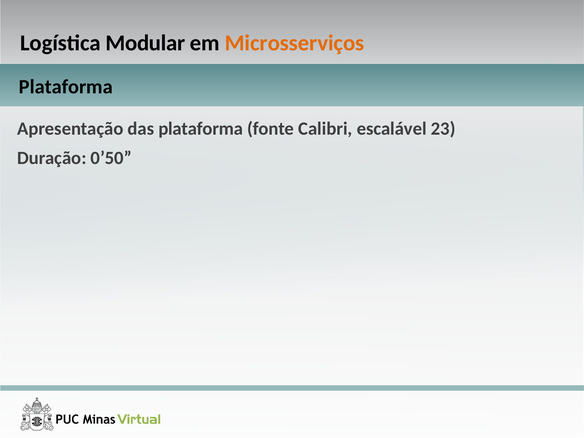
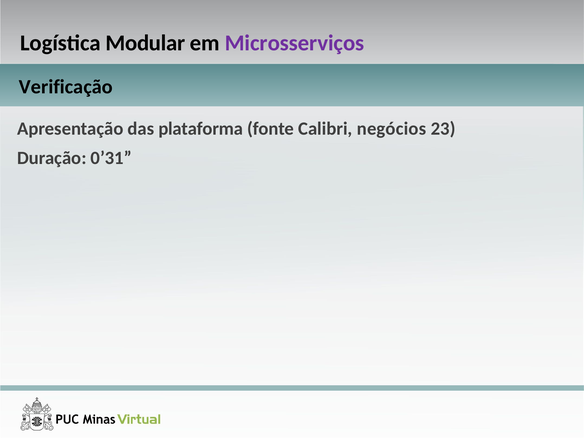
Microsserviços colour: orange -> purple (295, 43)
Plataforma: Plataforma -> Verificação (66, 87)
escalável: escalável -> negócios (392, 129)
0’50: 0’50 -> 0’31 (111, 158)
